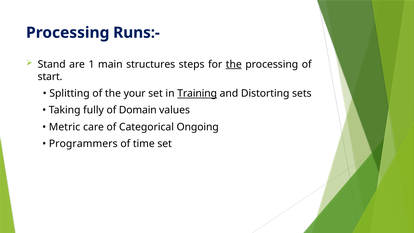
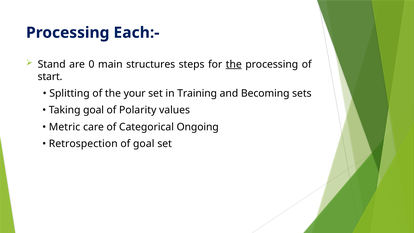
Runs:-: Runs:- -> Each:- (136, 33)
1: 1 -> 0 (92, 64)
Training underline: present -> none (197, 93)
Distorting: Distorting -> Becoming (265, 93)
Taking fully: fully -> goal (94, 110)
Domain: Domain -> Polarity (138, 110)
Programmers: Programmers -> Retrospection (83, 144)
of time: time -> goal (144, 144)
